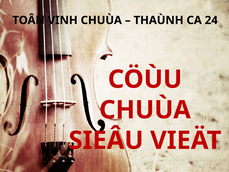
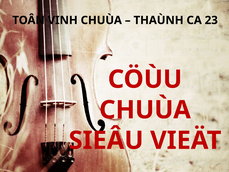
24: 24 -> 23 (211, 20)
